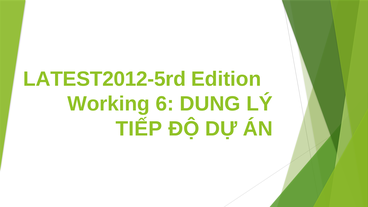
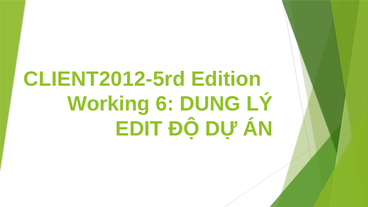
LATEST2012-5rd: LATEST2012-5rd -> CLIENT2012-5rd (104, 79)
TIẾP: TIẾP -> EDIT (139, 129)
